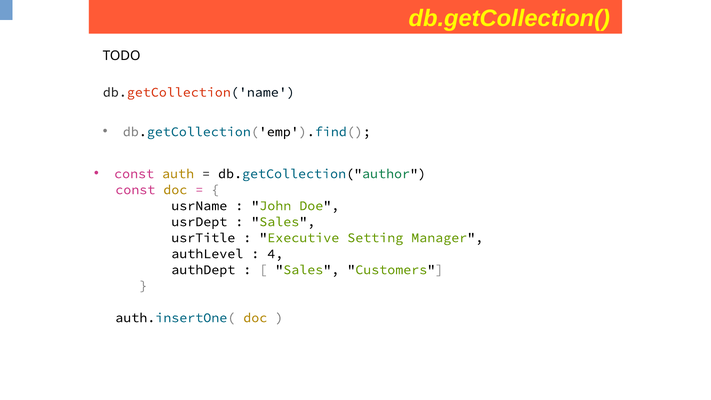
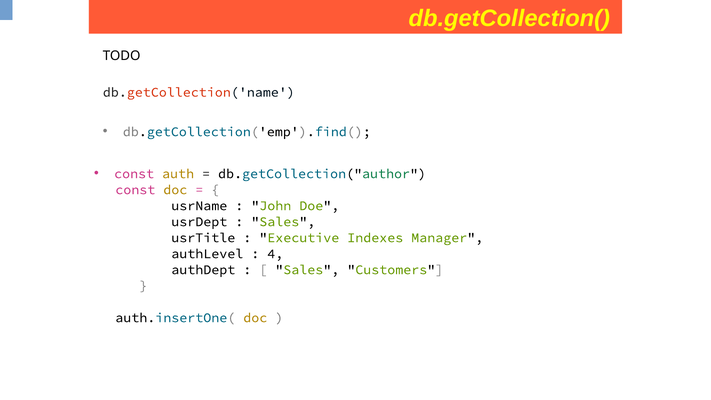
Setting: Setting -> Indexes (375, 238)
